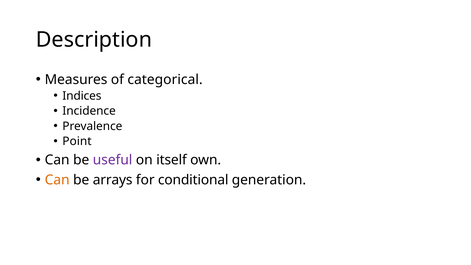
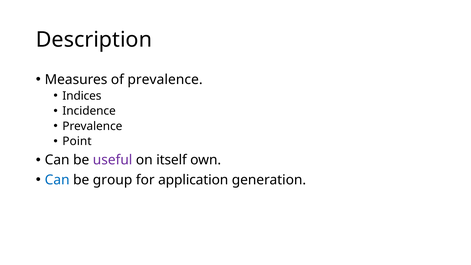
of categorical: categorical -> prevalence (165, 80)
Can colour: orange -> blue (57, 180)
arrays: arrays -> group (113, 180)
conditional: conditional -> application (193, 180)
